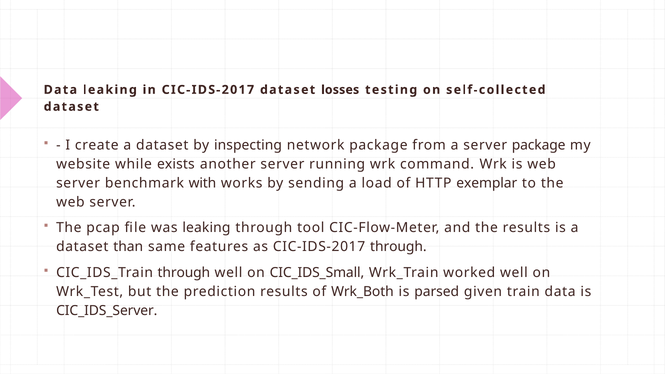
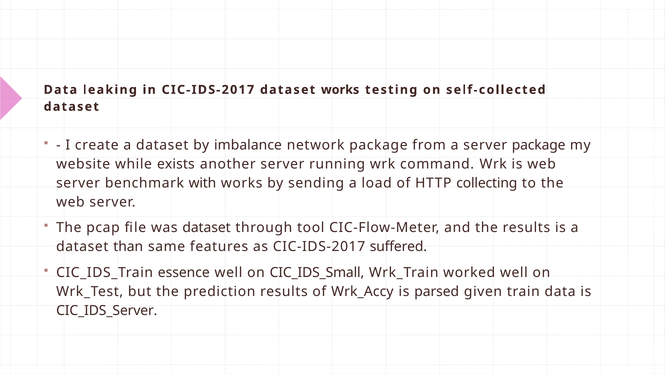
dataset losses: losses -> works (340, 90)
inspecting: inspecting -> imbalance (248, 145)
exemplar: exemplar -> collecting (487, 183)
was leaking: leaking -> dataset (207, 228)
CIC-IDS-2017 through: through -> suffered (398, 247)
CIC_IDS_Train through: through -> essence (184, 273)
Wrk_Both: Wrk_Both -> Wrk_Accy (362, 292)
